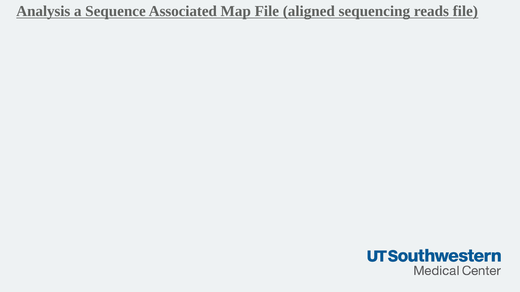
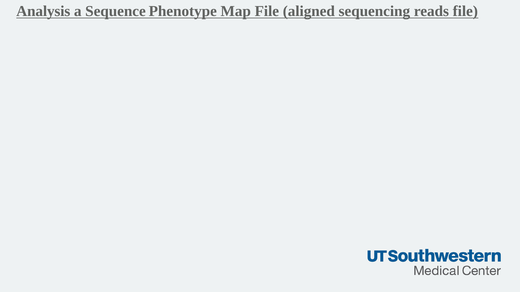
Associated: Associated -> Phenotype (183, 11)
